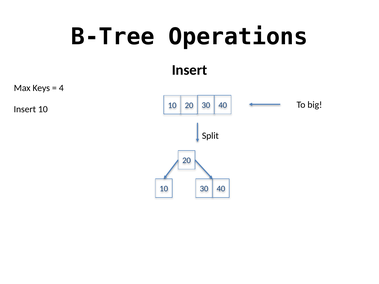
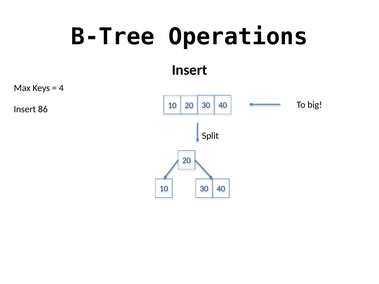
Insert 10: 10 -> 86 (43, 109)
